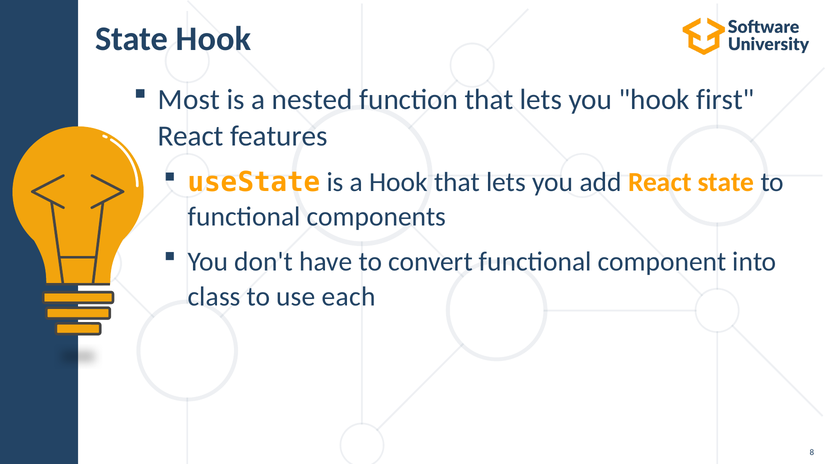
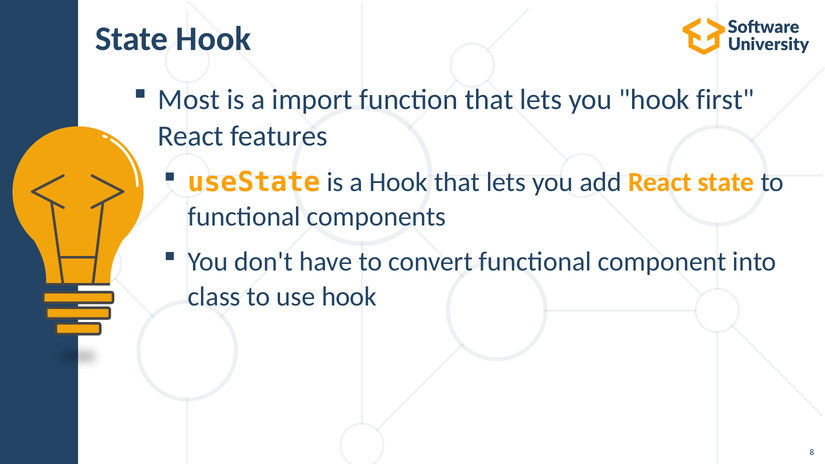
nested: nested -> import (312, 100)
use each: each -> hook (349, 296)
